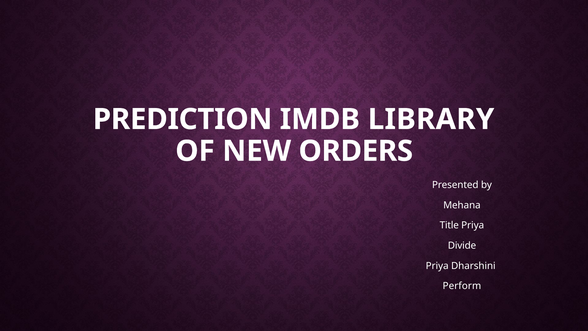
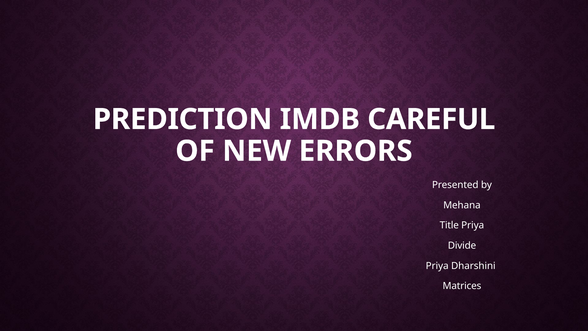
LIBRARY: LIBRARY -> CAREFUL (431, 119)
ORDERS: ORDERS -> ERRORS (356, 151)
Perform: Perform -> Matrices (462, 286)
